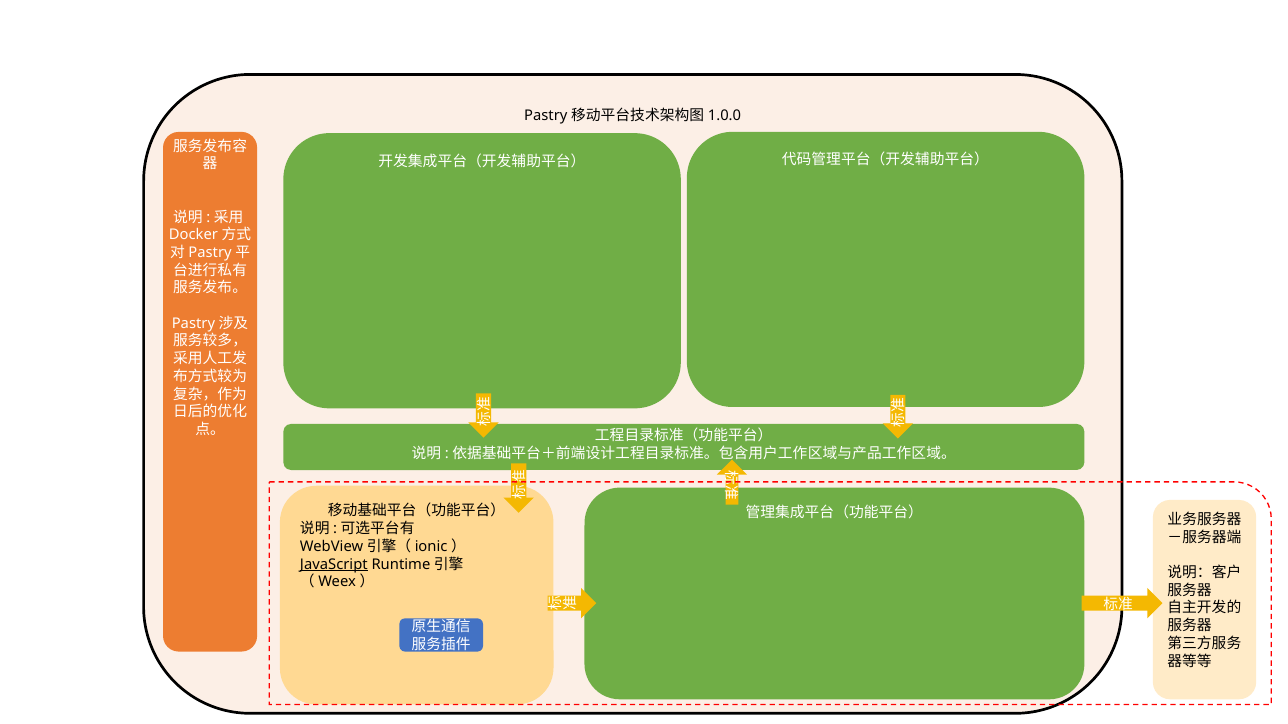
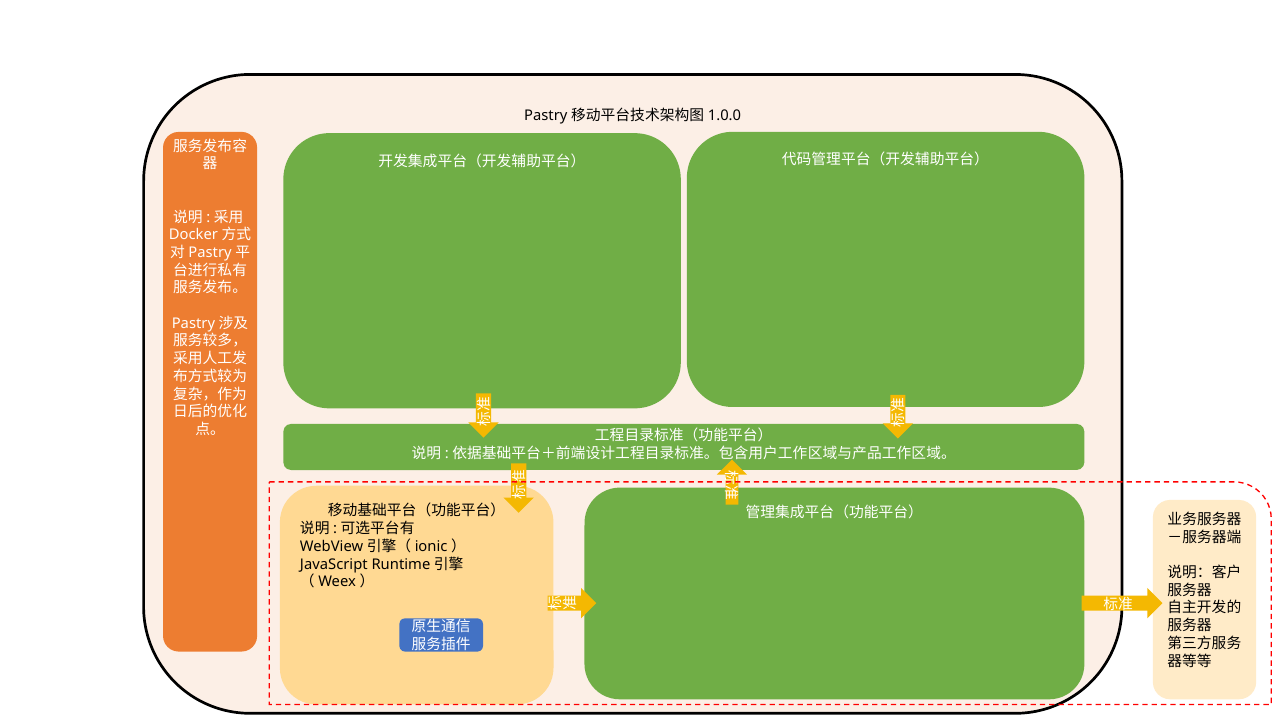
JavaScript underline: present -> none (334, 565)
